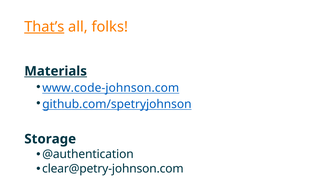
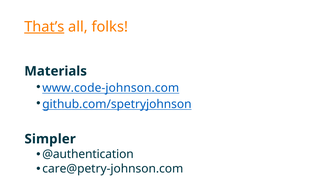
Materials underline: present -> none (56, 71)
Storage: Storage -> Simpler (50, 139)
clear@petry-johnson.com: clear@petry-johnson.com -> care@petry-johnson.com (113, 169)
